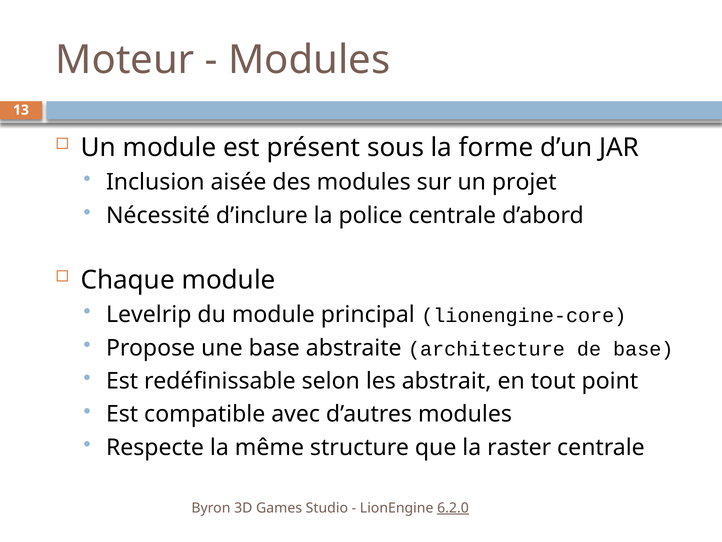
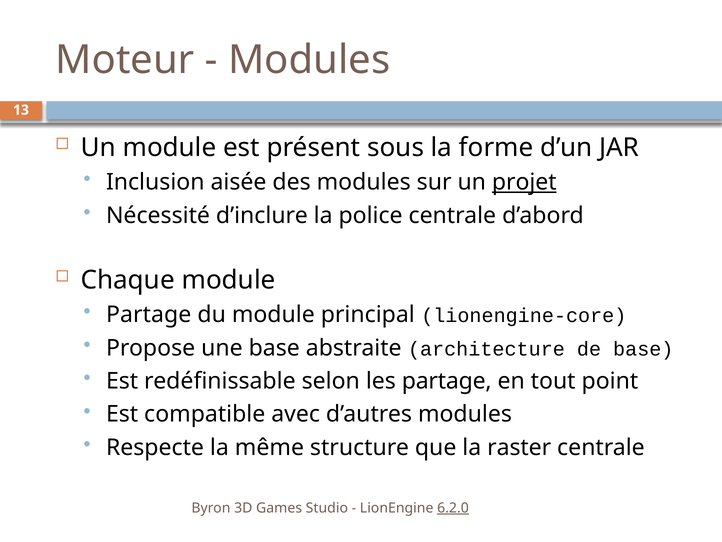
projet underline: none -> present (524, 182)
Levelrip: Levelrip -> Partage (149, 314)
les abstrait: abstrait -> partage (447, 381)
